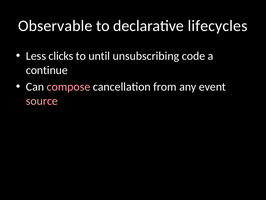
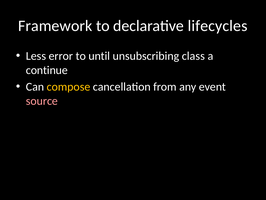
Observable: Observable -> Framework (55, 26)
clicks: clicks -> error (61, 56)
code: code -> class (193, 56)
compose colour: pink -> yellow (69, 87)
